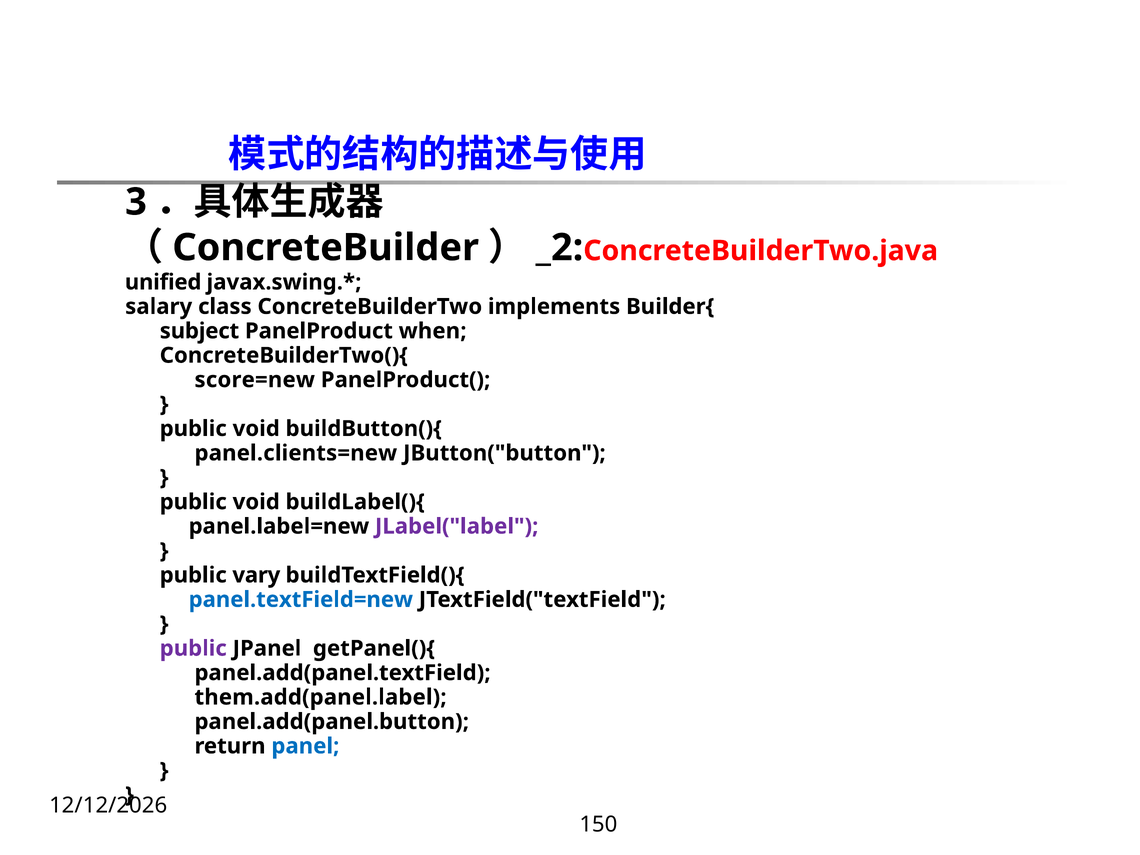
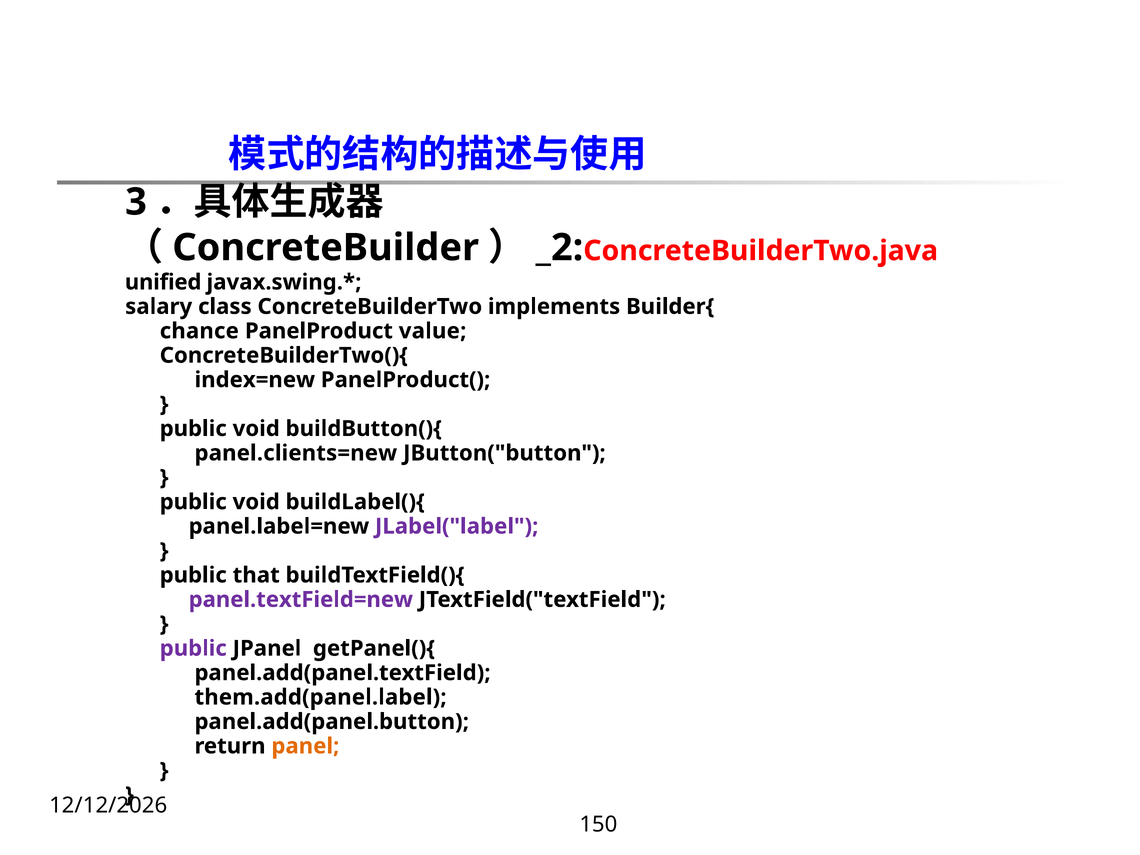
subject: subject -> chance (199, 331)
when: when -> value (433, 331)
score=new: score=new -> index=new (255, 380)
vary: vary -> that (256, 575)
panel.textField=new colour: blue -> purple (301, 600)
panel colour: blue -> orange (305, 746)
